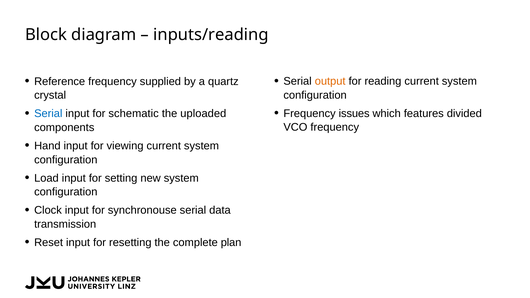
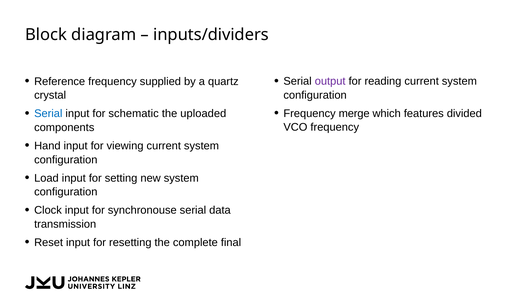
inputs/reading: inputs/reading -> inputs/dividers (211, 35)
output colour: orange -> purple (330, 81)
issues: issues -> merge (354, 113)
plan: plan -> final (231, 243)
